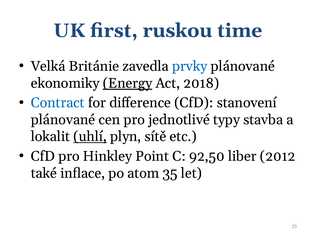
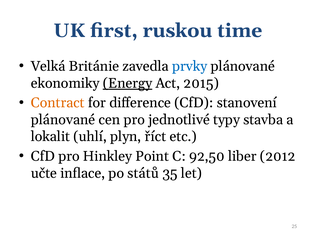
2018: 2018 -> 2015 (201, 83)
Contract colour: blue -> orange (58, 103)
uhlí underline: present -> none (90, 137)
sítě: sítě -> říct (155, 137)
také: také -> učte (44, 173)
atom: atom -> států (143, 173)
